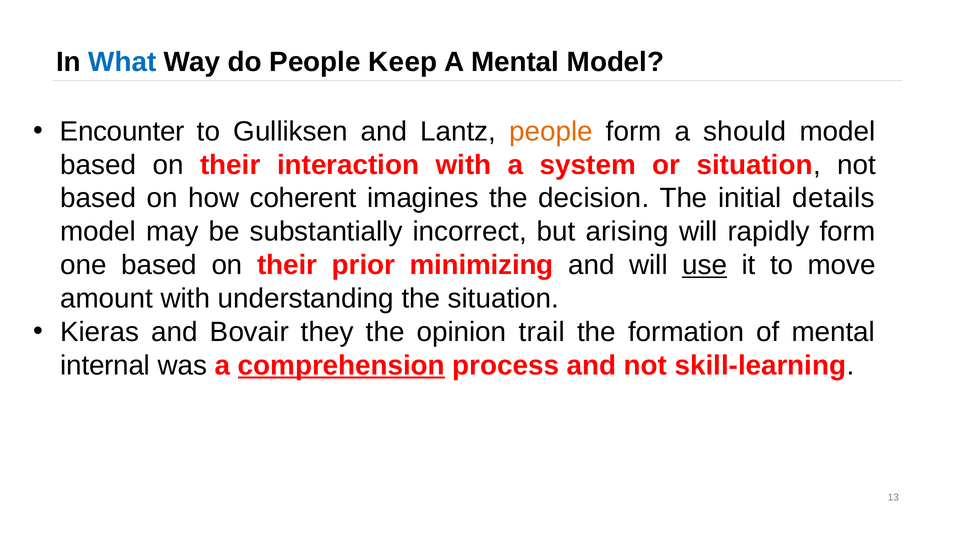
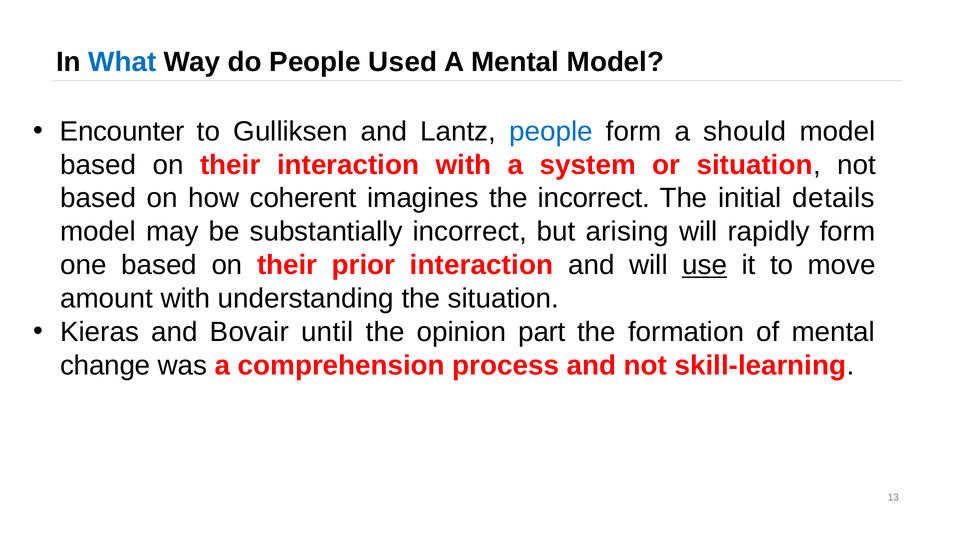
Keep: Keep -> Used (403, 62)
people colour: orange -> blue (551, 131)
the decision: decision -> incorrect (594, 198)
prior minimizing: minimizing -> interaction (481, 265)
they: they -> until (327, 332)
trail: trail -> part (542, 332)
internal: internal -> change (105, 366)
comprehension underline: present -> none (341, 366)
